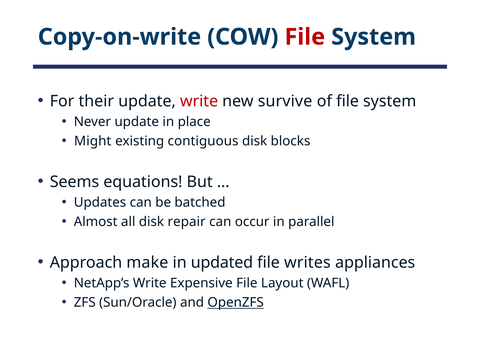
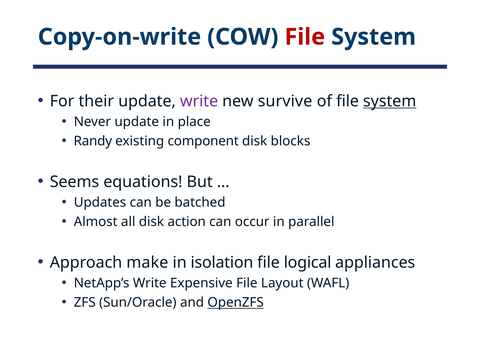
write colour: red -> purple (199, 101)
system underline: none -> present (390, 101)
Might: Might -> Randy (93, 141)
contiguous: contiguous -> component (203, 141)
repair: repair -> action (187, 222)
updated: updated -> isolation (222, 262)
writes: writes -> logical (308, 262)
